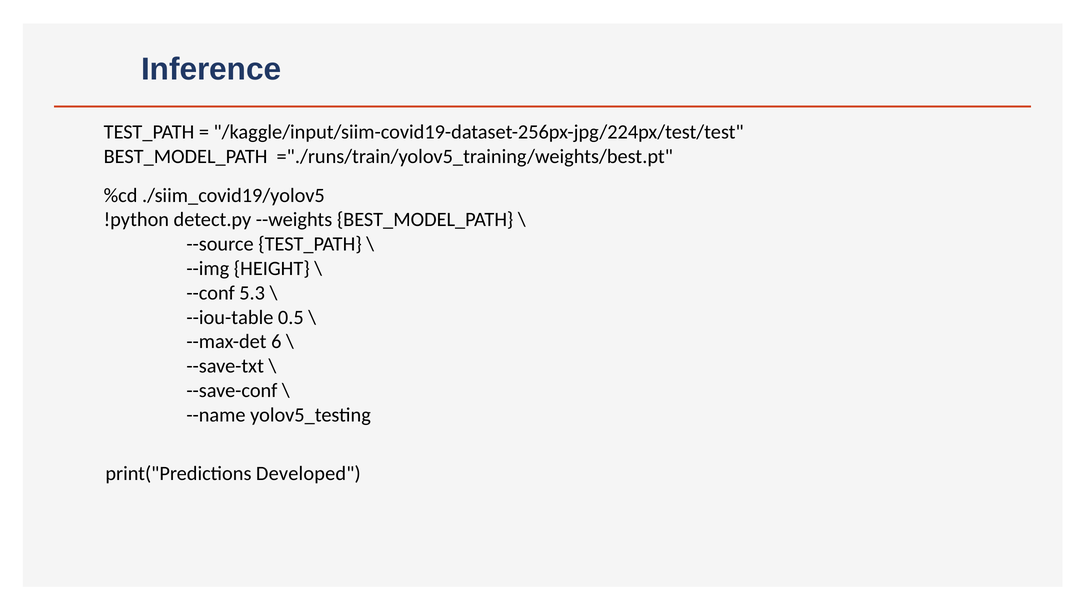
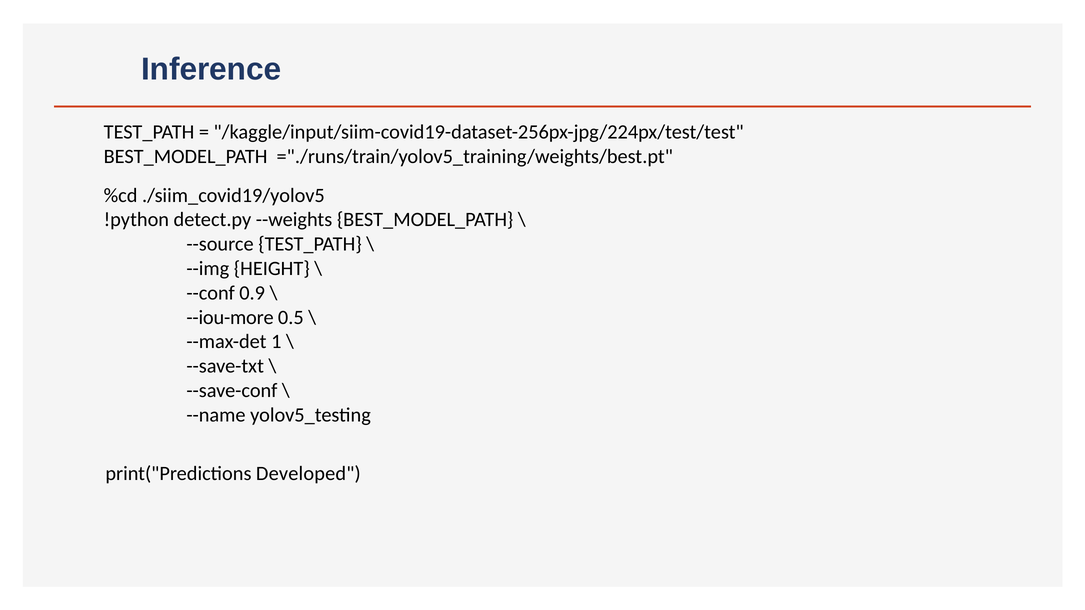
5.3: 5.3 -> 0.9 (252, 293)
--iou-table: --iou-table -> --iou-more (230, 317)
6: 6 -> 1 (276, 342)
